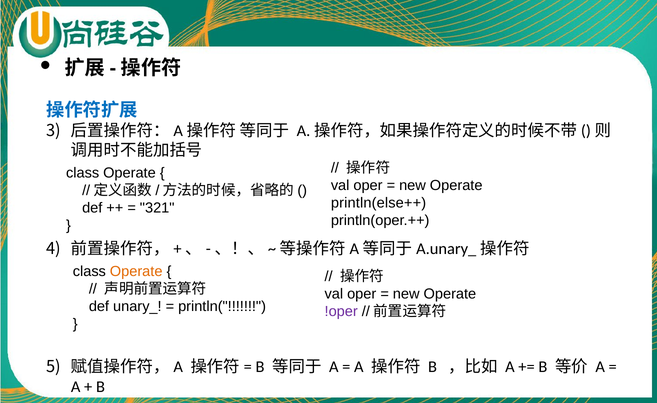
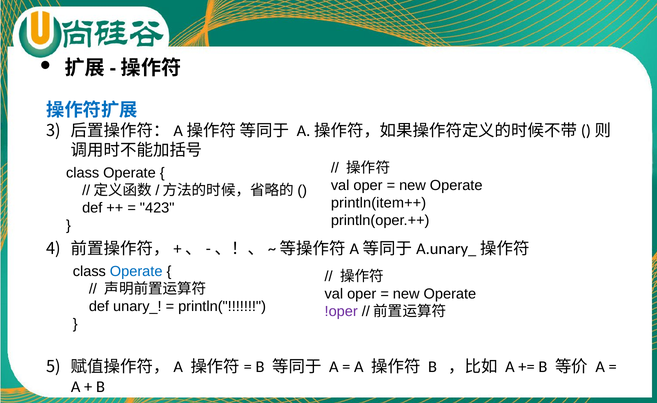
println(else++: println(else++ -> println(item++ (379, 203)
321: 321 -> 423 (157, 208)
Operate colour: orange -> blue (136, 272)
